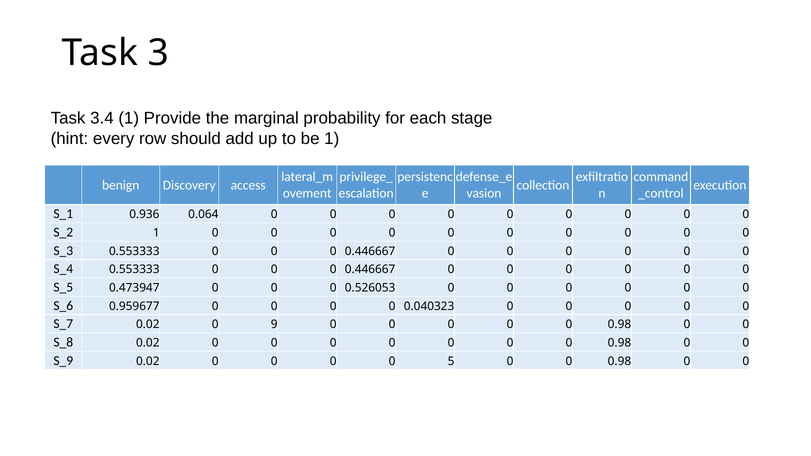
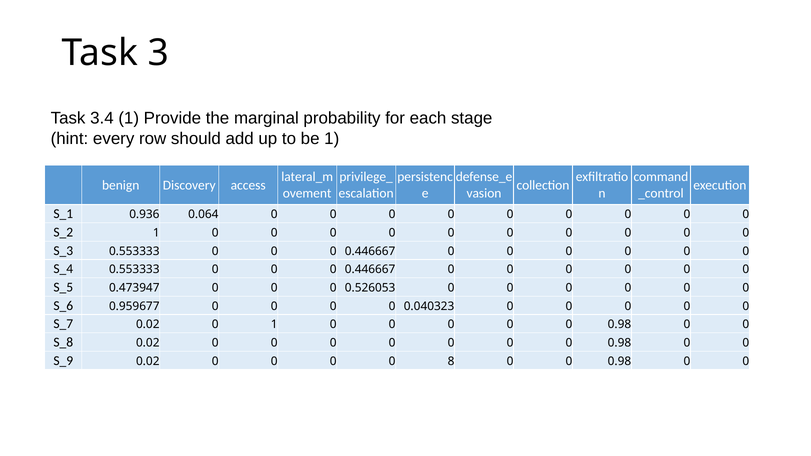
0 9: 9 -> 1 (274, 325)
5: 5 -> 8 (451, 361)
